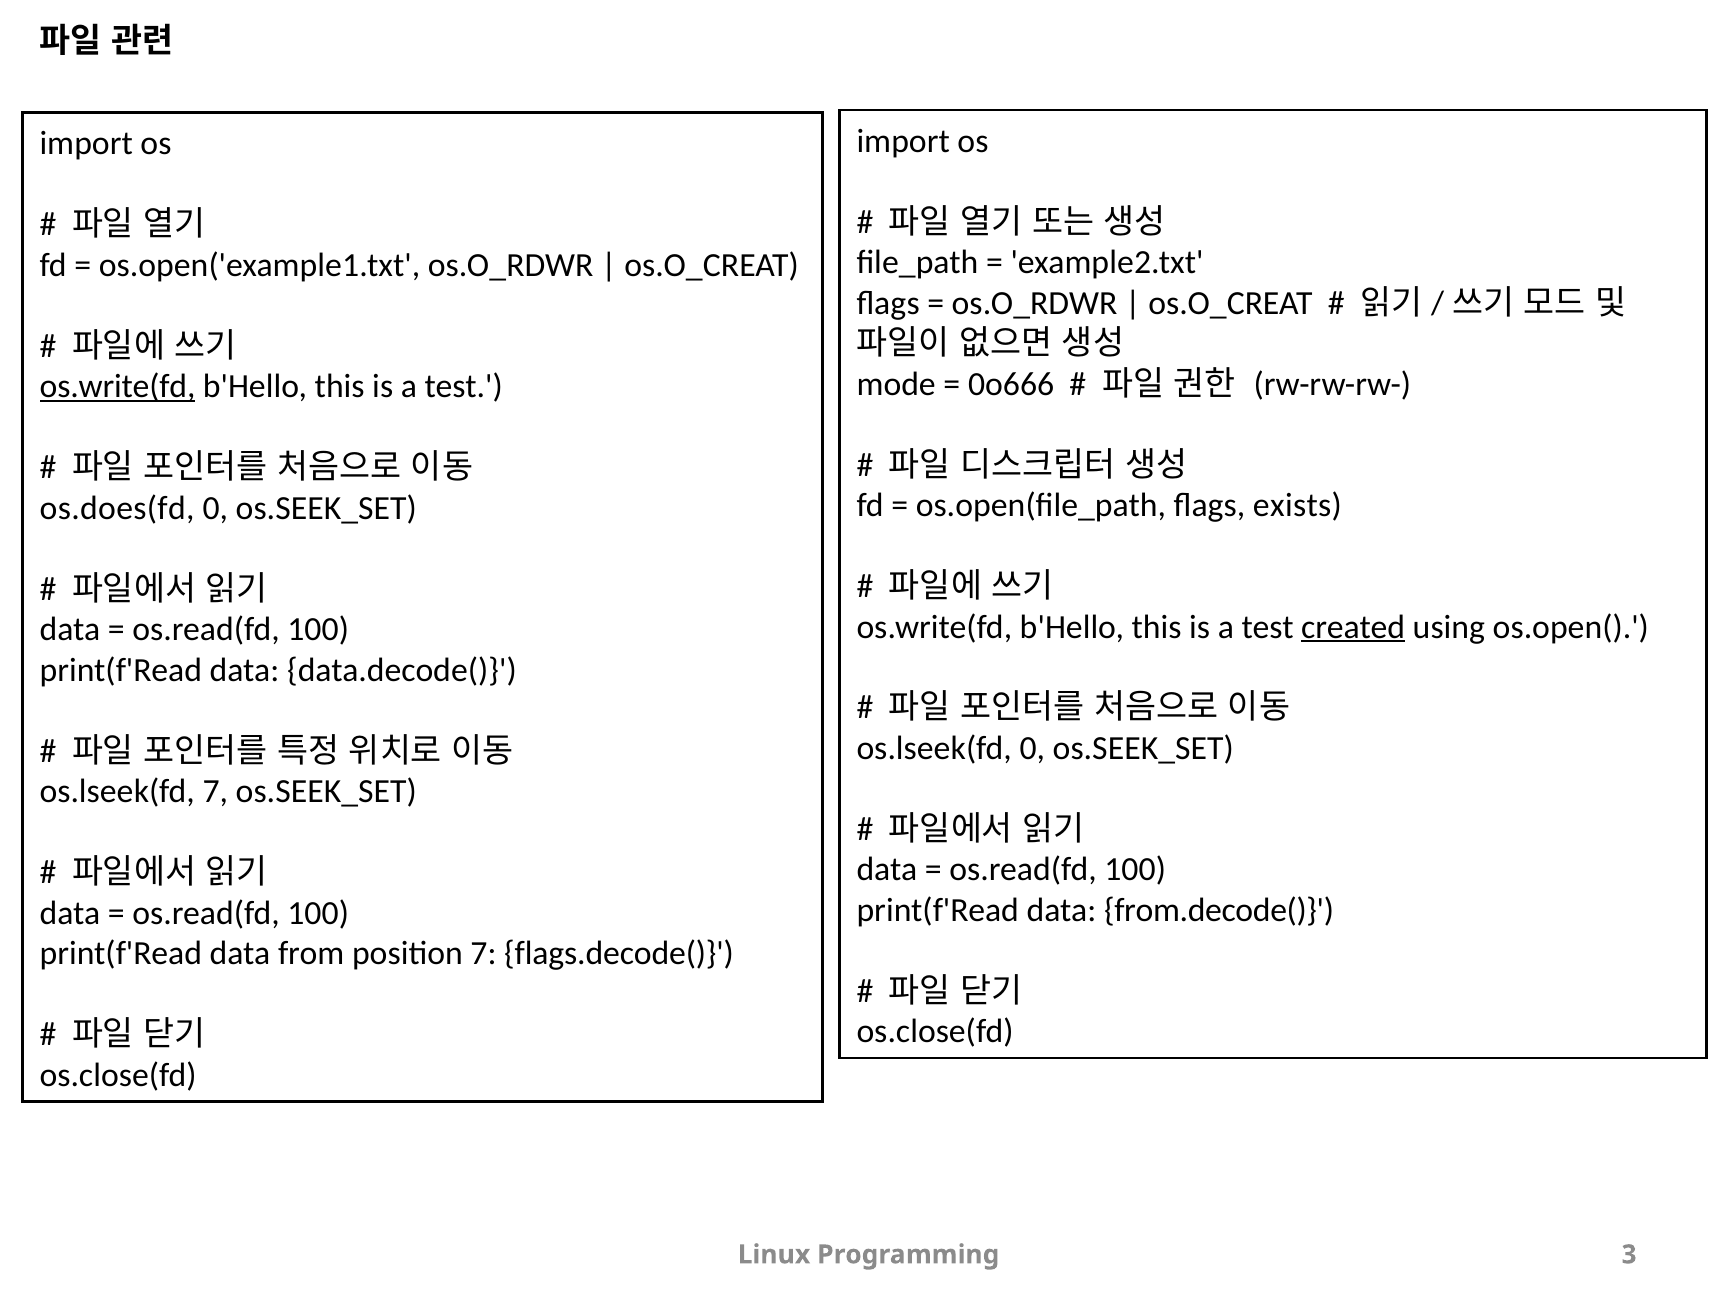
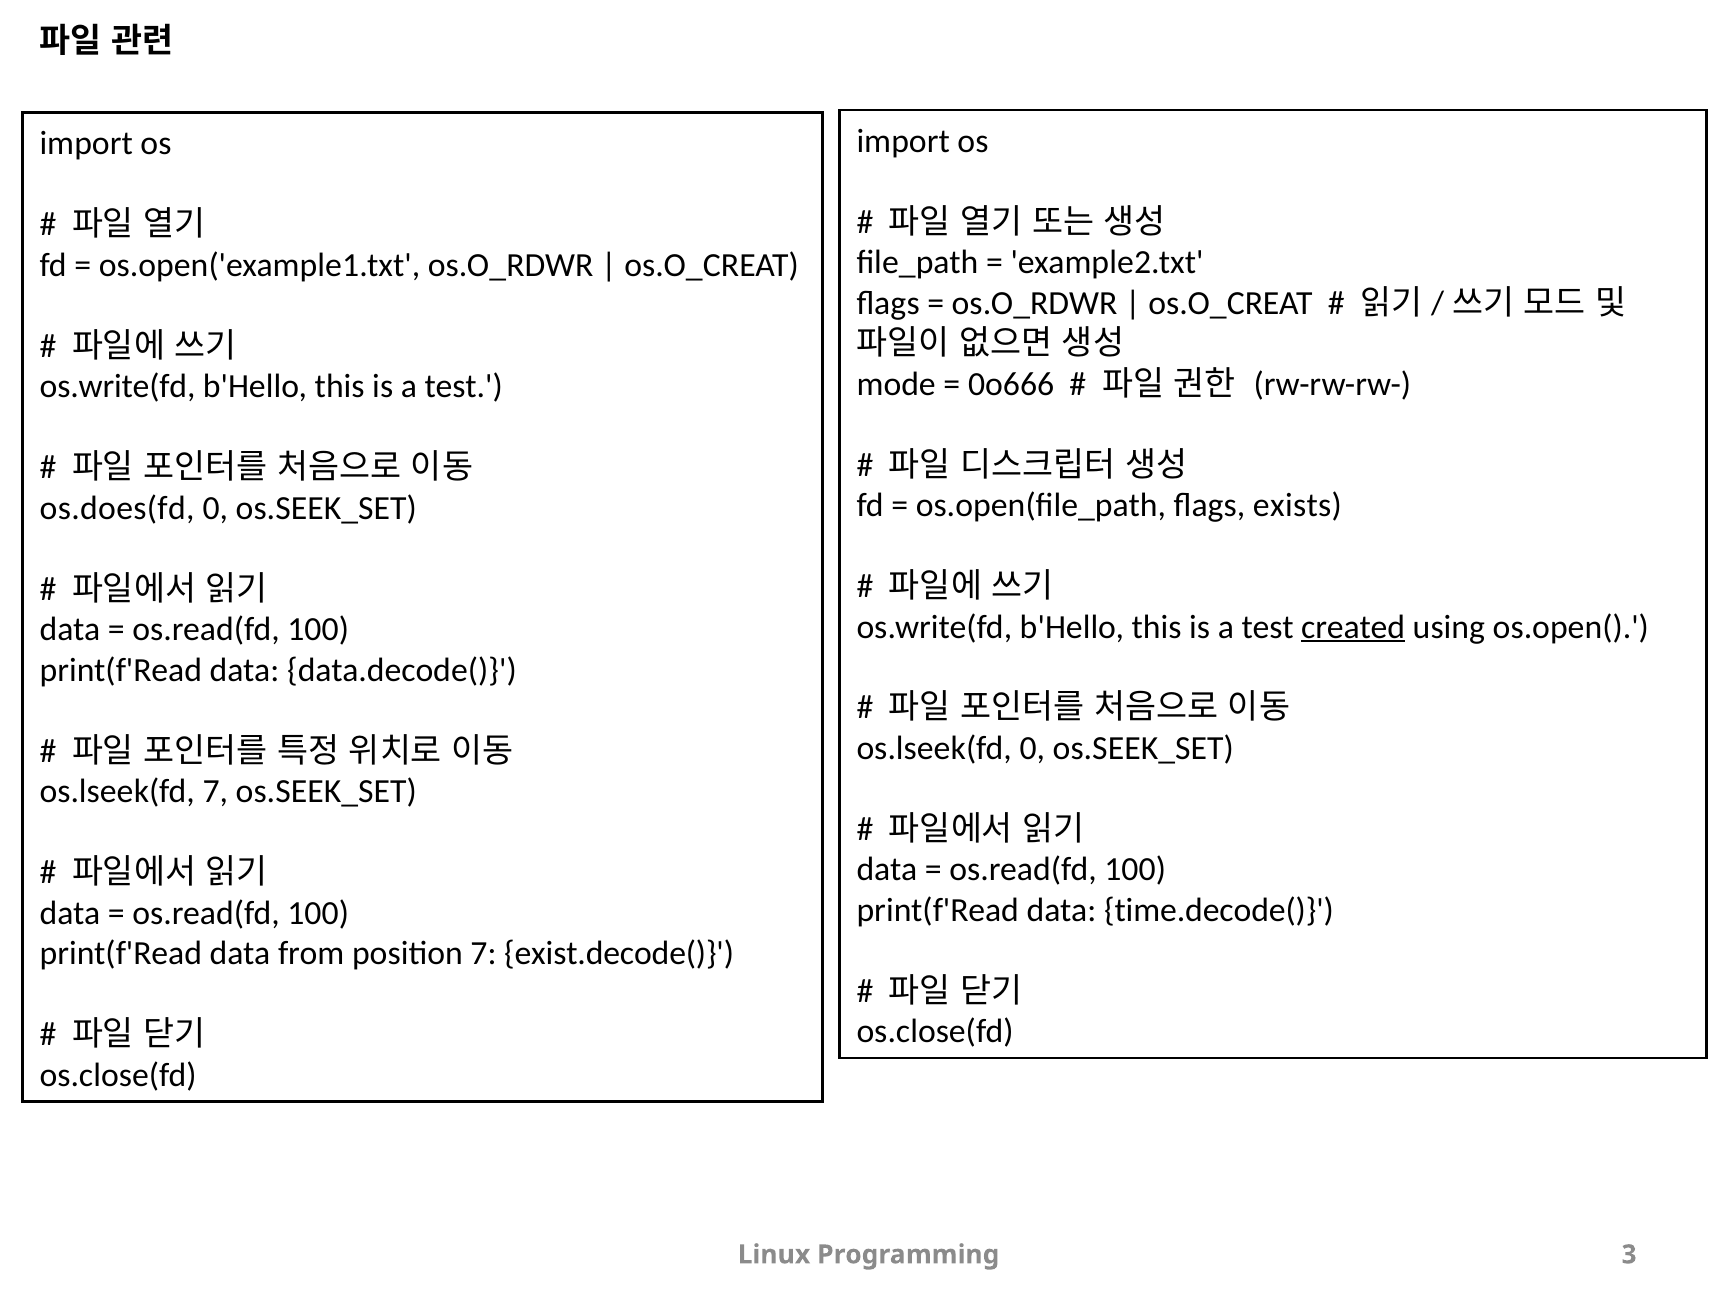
os.write(fd underline: present -> none (118, 386)
from.decode(: from.decode( -> time.decode( (1219, 910)
flags.decode(: flags.decode( -> exist.decode( (619, 953)
